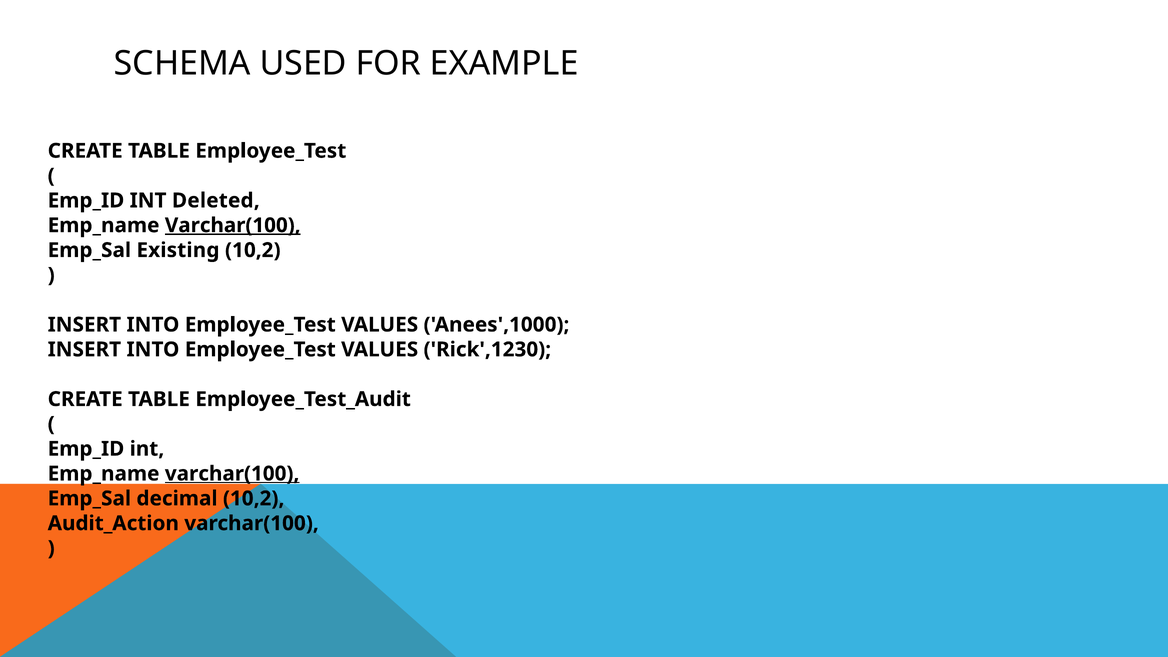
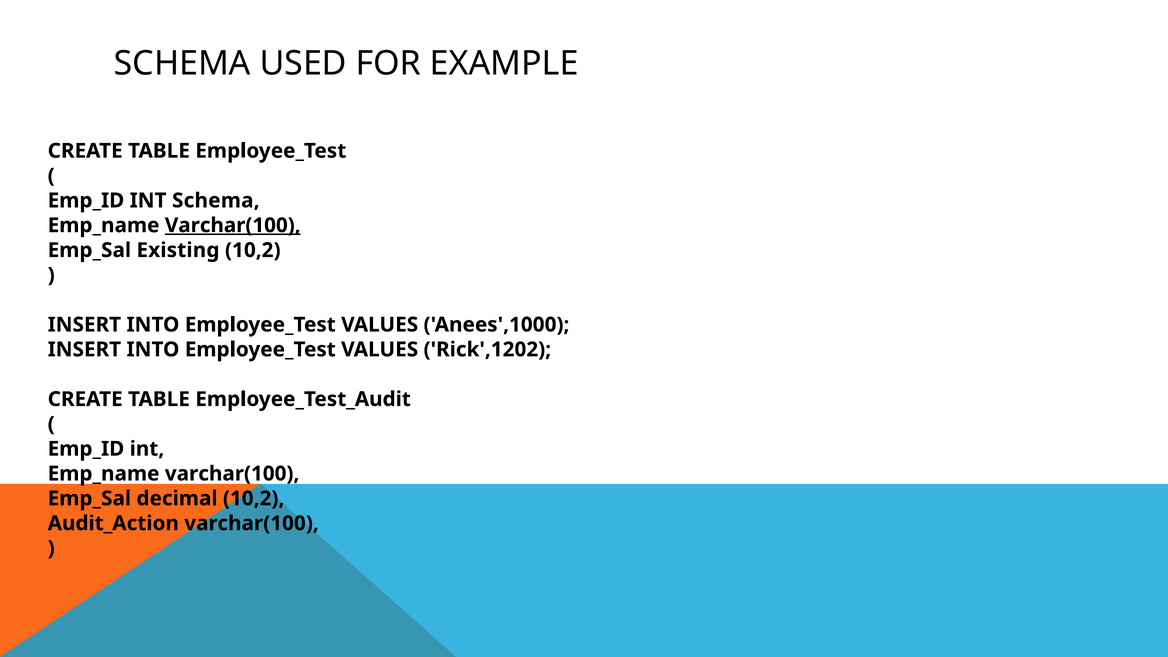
INT Deleted: Deleted -> Schema (216, 201)
Rick',1230: Rick',1230 -> Rick',1202 (487, 350)
varchar(100 underline: present -> none (232, 474)
